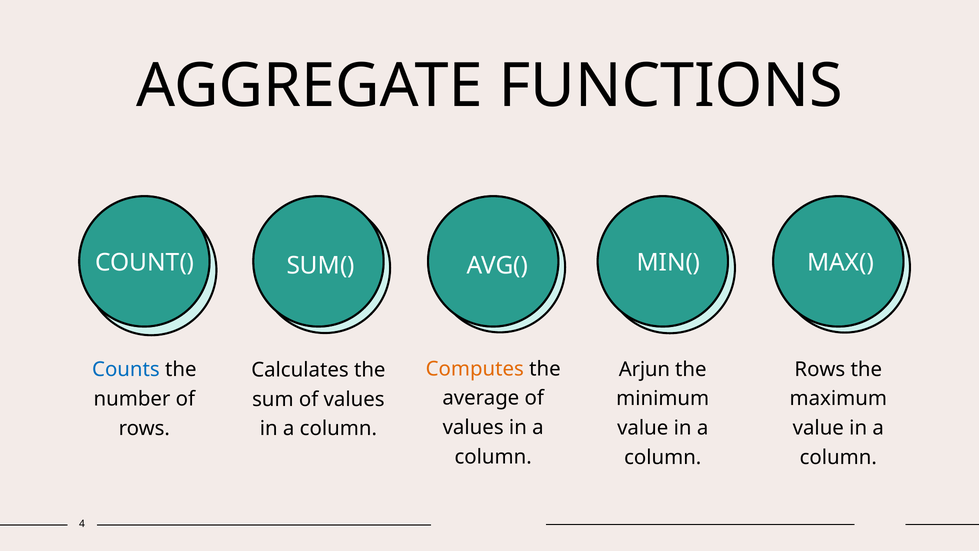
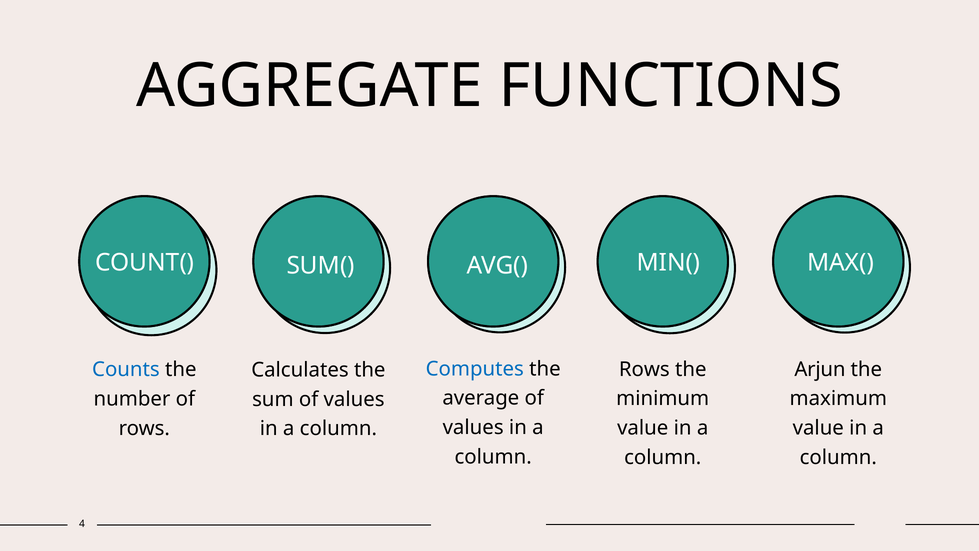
Computes colour: orange -> blue (475, 369)
Arjun: Arjun -> Rows (644, 369)
Rows: Rows -> Arjun (820, 369)
